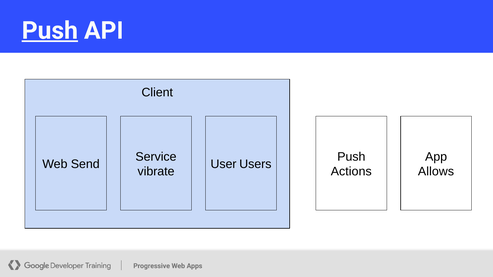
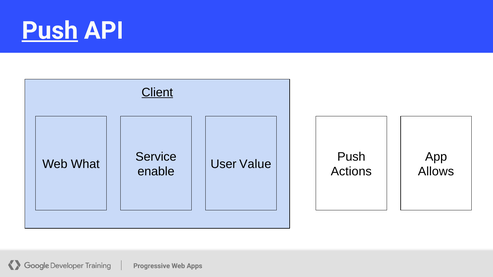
Client underline: none -> present (157, 92)
Send: Send -> What (85, 164)
Users: Users -> Value (255, 164)
vibrate: vibrate -> enable (156, 172)
